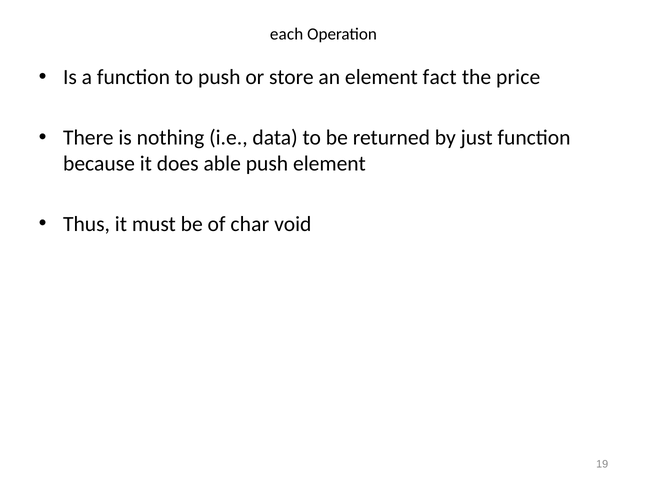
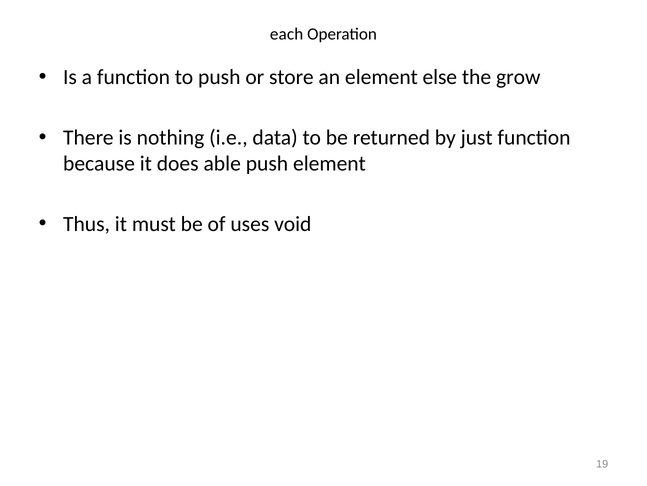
fact: fact -> else (440, 77)
price: price -> grow (518, 77)
char: char -> uses (250, 224)
